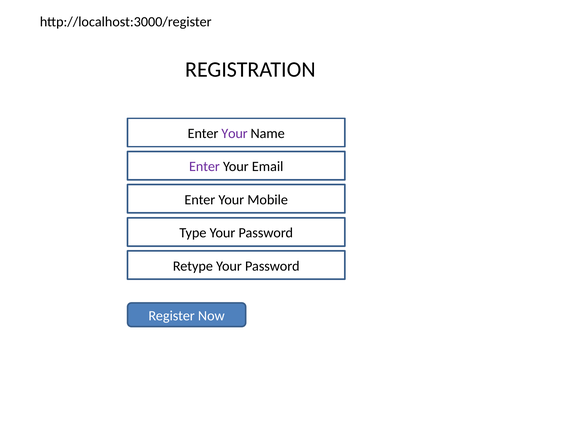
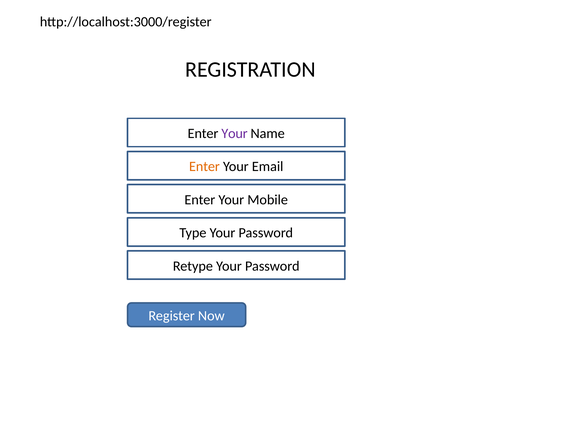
Enter colour: purple -> orange (204, 166)
